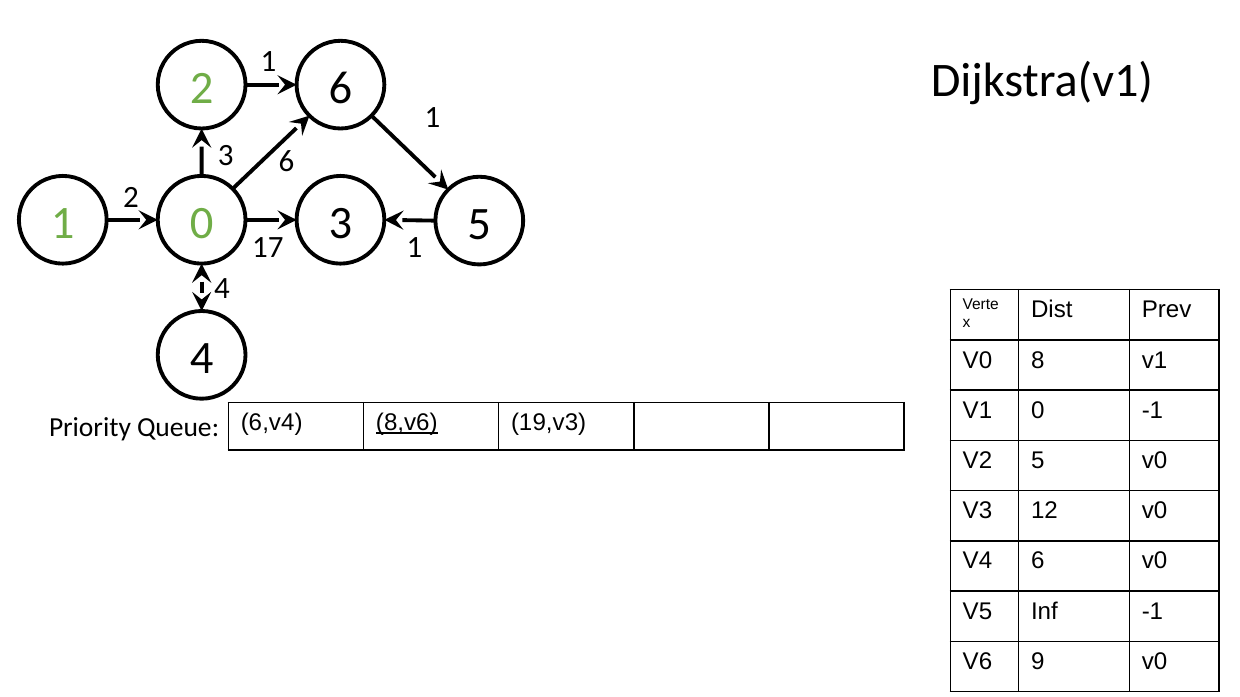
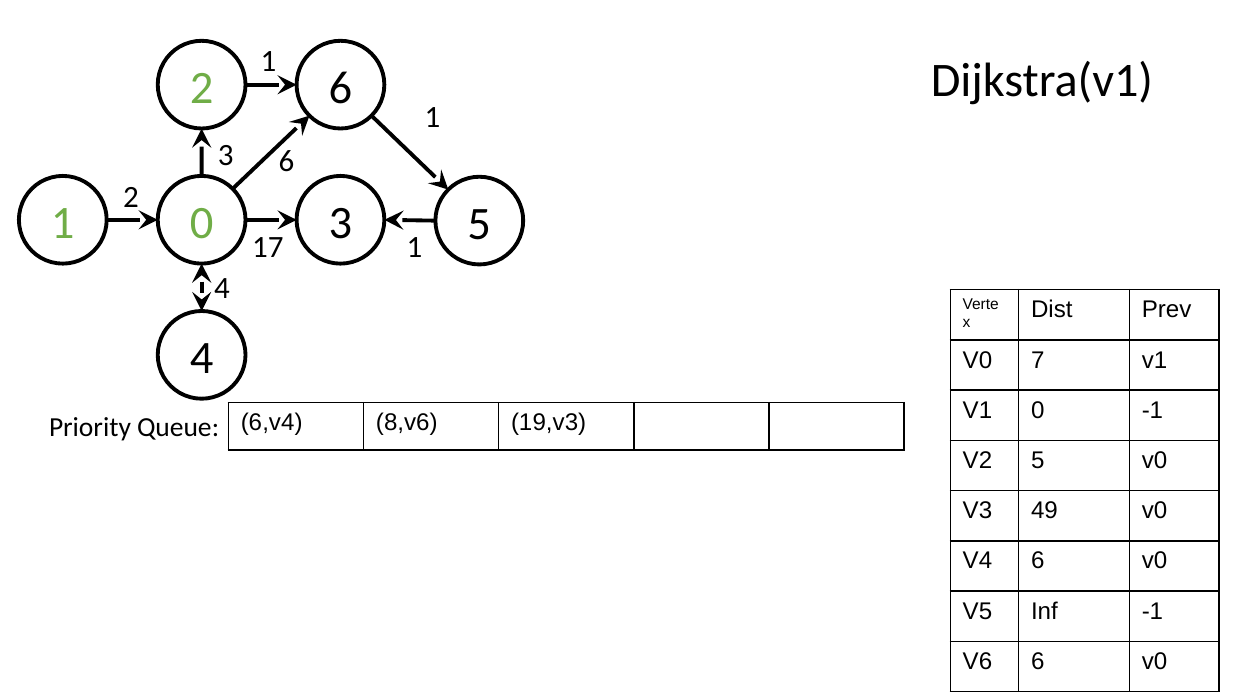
8: 8 -> 7 (1038, 360)
8,v6 underline: present -> none (407, 423)
12: 12 -> 49 (1044, 511)
V6 9: 9 -> 6 (1038, 662)
